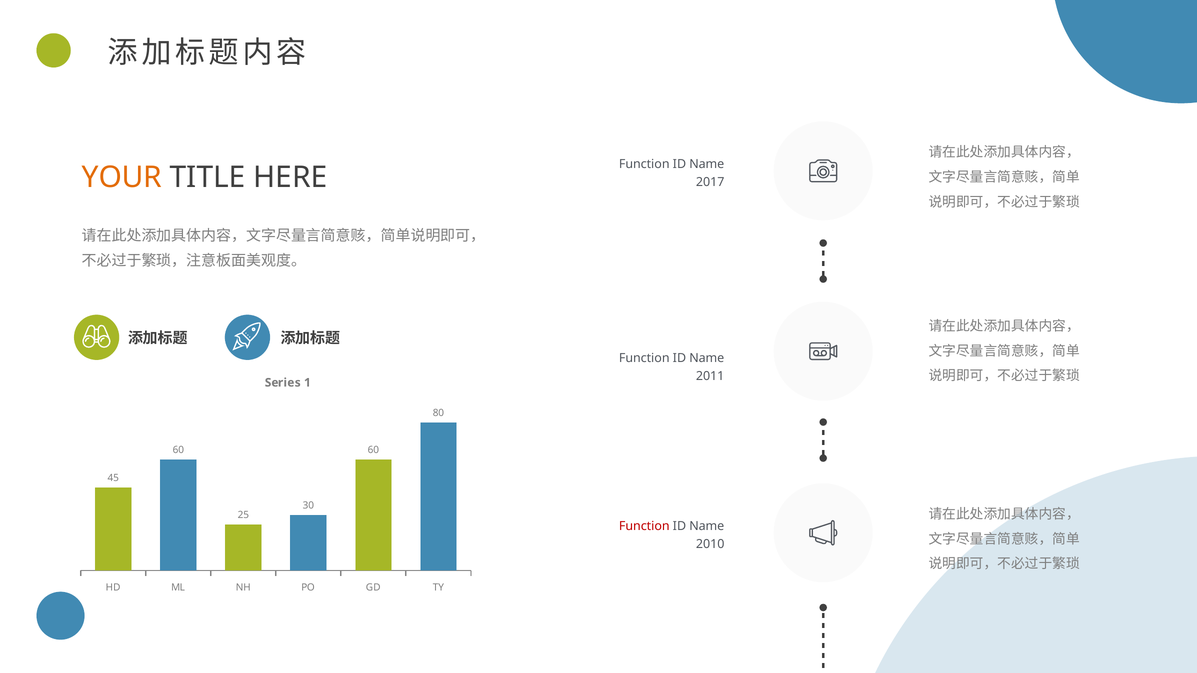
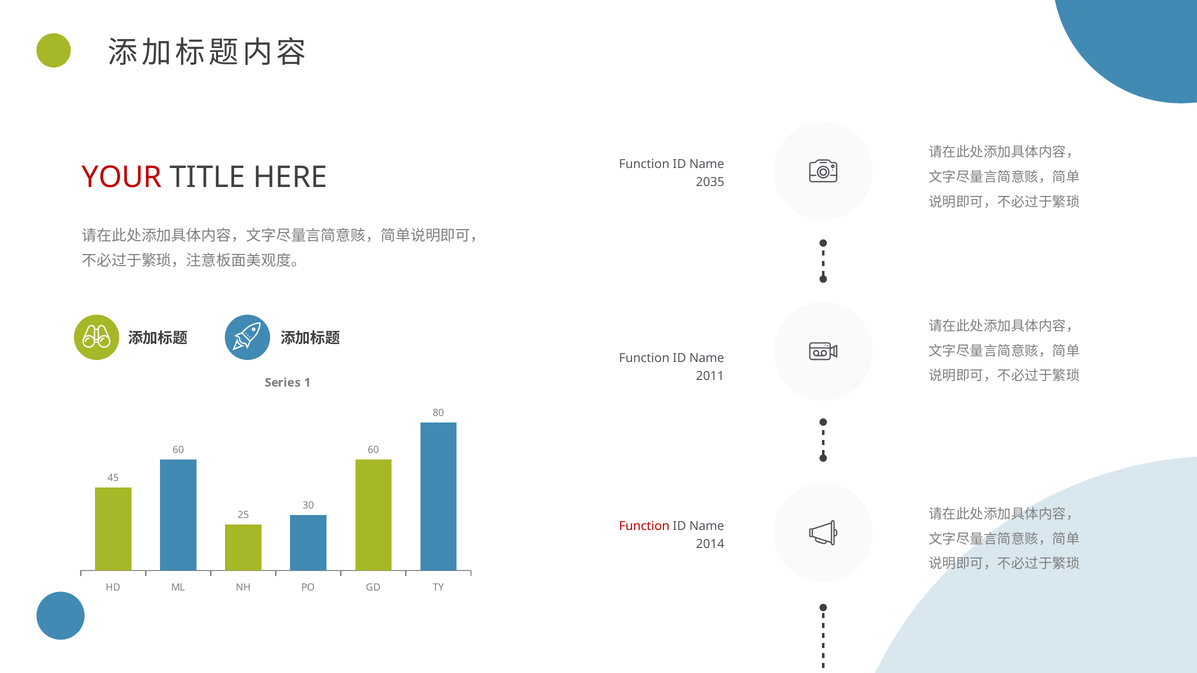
YOUR colour: orange -> red (122, 177)
2017: 2017 -> 2035 (710, 182)
2010: 2010 -> 2014 (710, 544)
